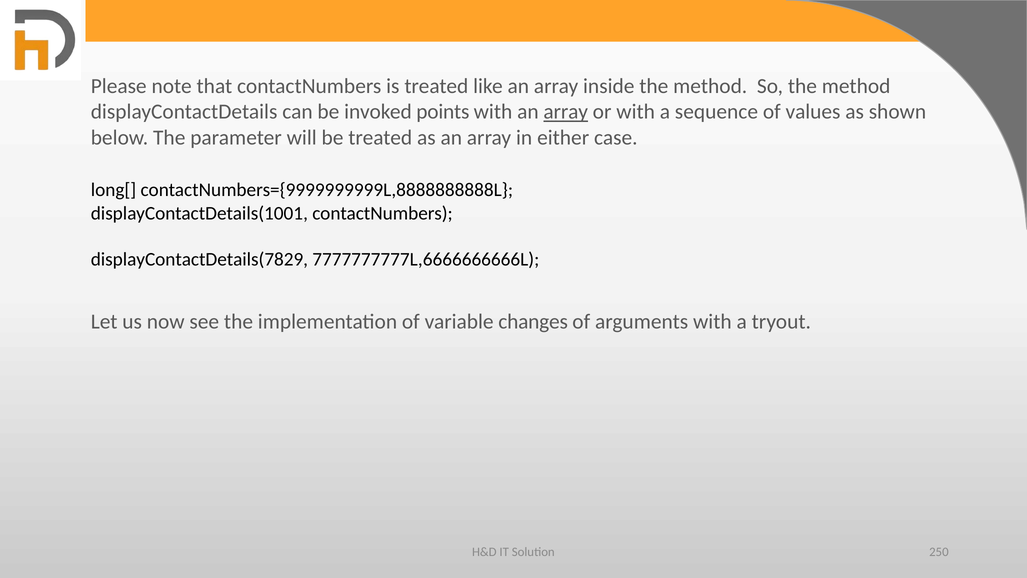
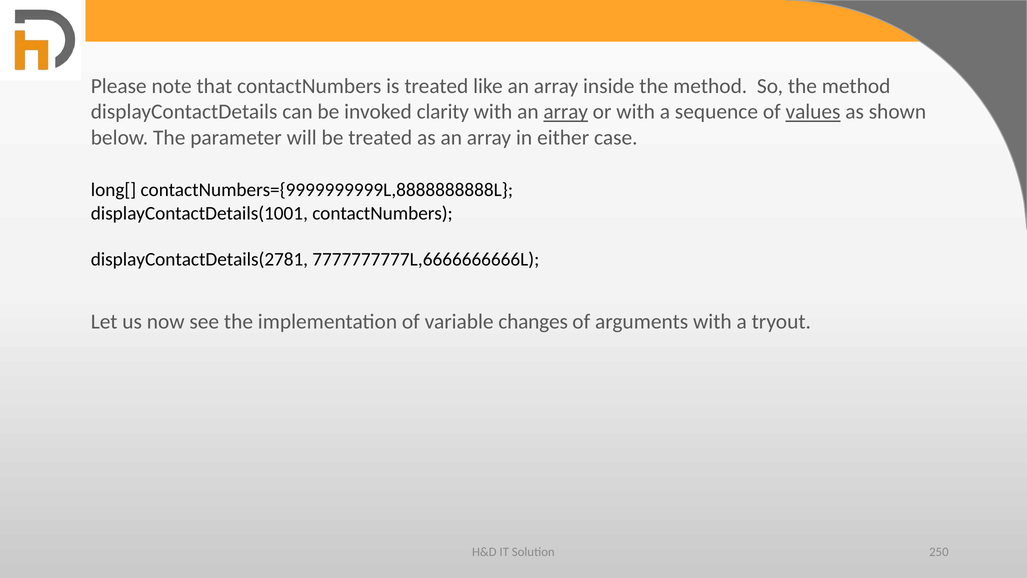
points: points -> clarity (443, 112)
values underline: none -> present (813, 112)
displayContactDetails(7829: displayContactDetails(7829 -> displayContactDetails(2781 (199, 259)
